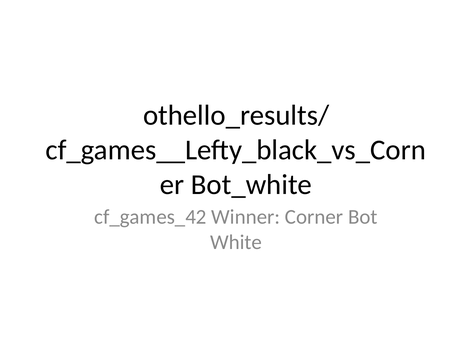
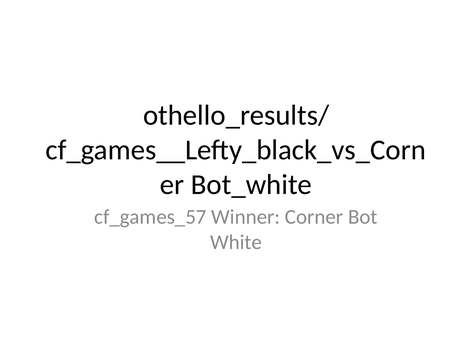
cf_games_42: cf_games_42 -> cf_games_57 (150, 217)
